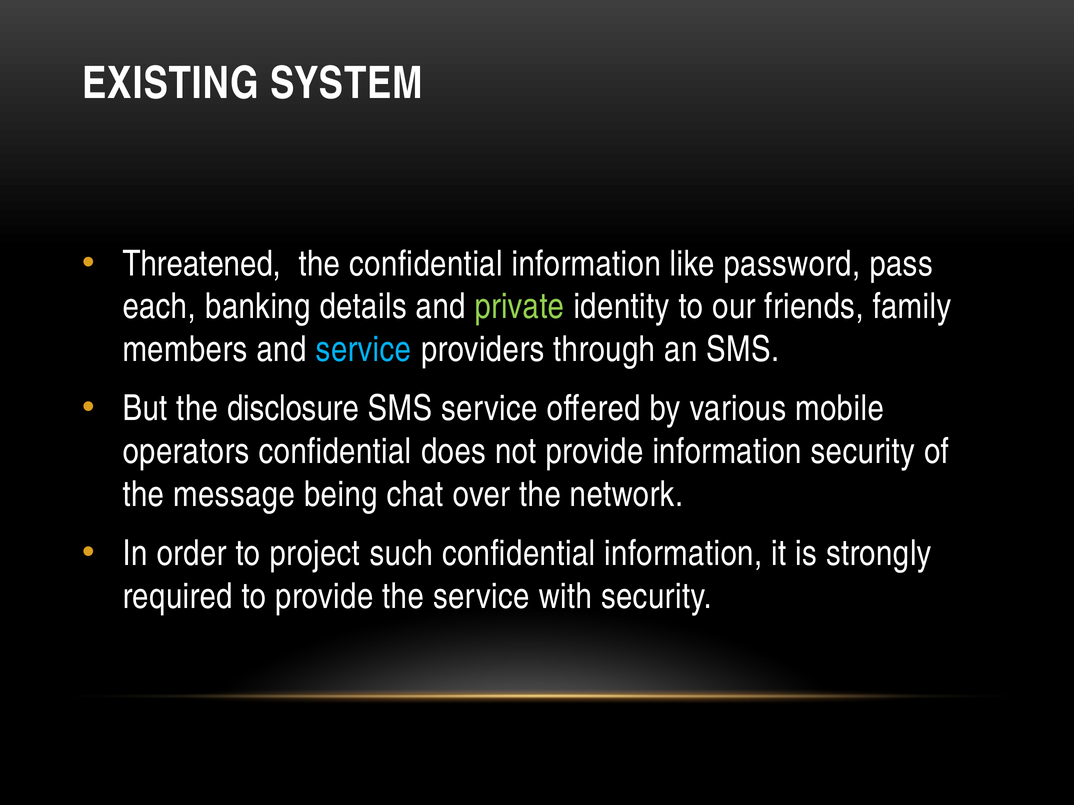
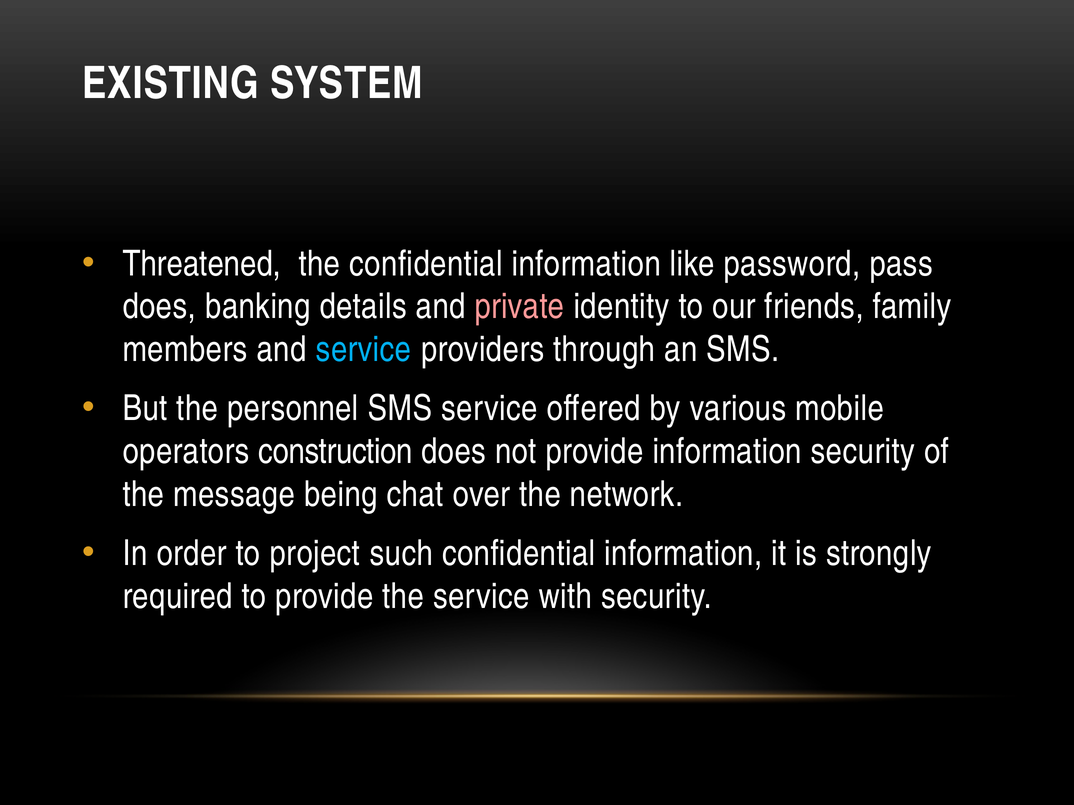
each: each -> does (159, 307)
private colour: light green -> pink (519, 307)
disclosure: disclosure -> personnel (293, 409)
operators confidential: confidential -> construction (335, 452)
